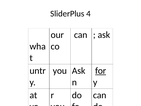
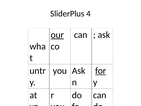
our underline: none -> present (57, 35)
